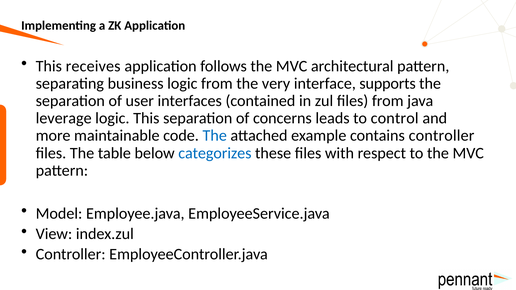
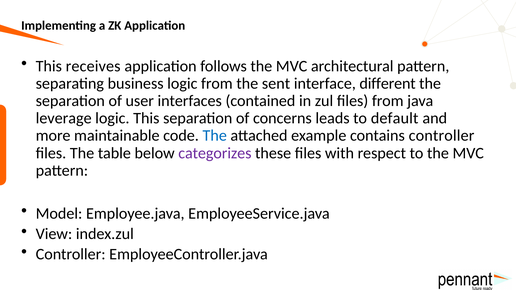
very: very -> sent (276, 84)
supports: supports -> different (388, 84)
control: control -> default (395, 118)
categorizes colour: blue -> purple (215, 153)
